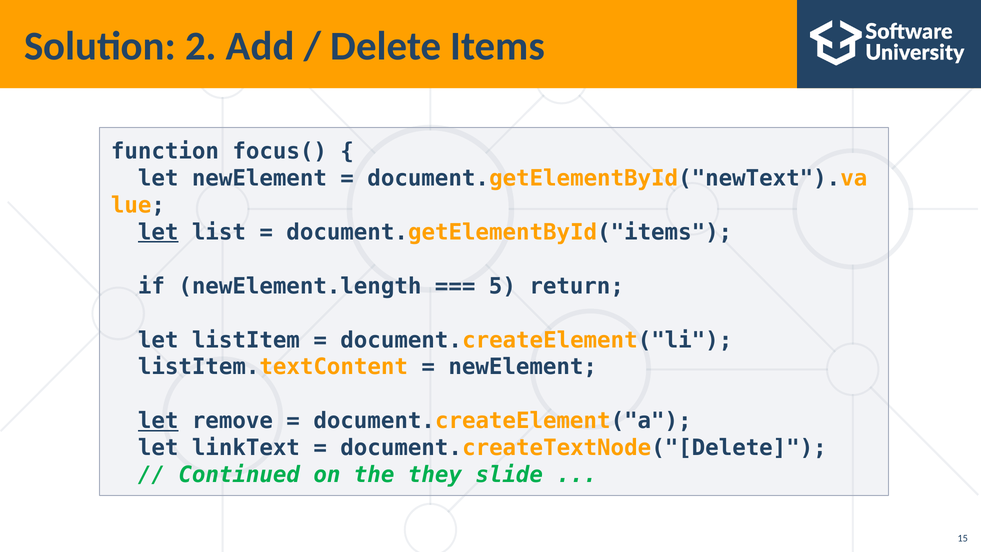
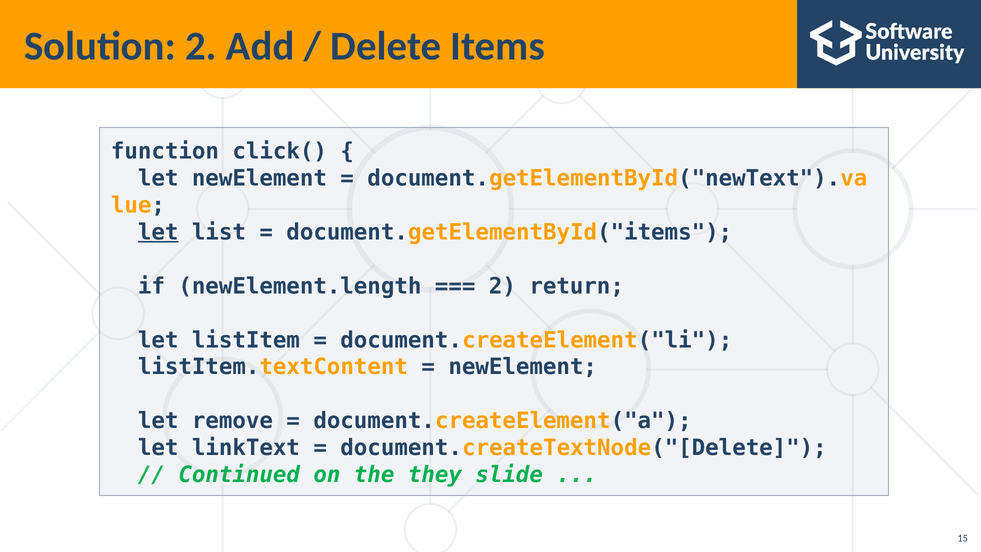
focus(: focus( -> click( (280, 151)
5: 5 -> 2 (502, 286)
let underline: present -> none (158, 421)
